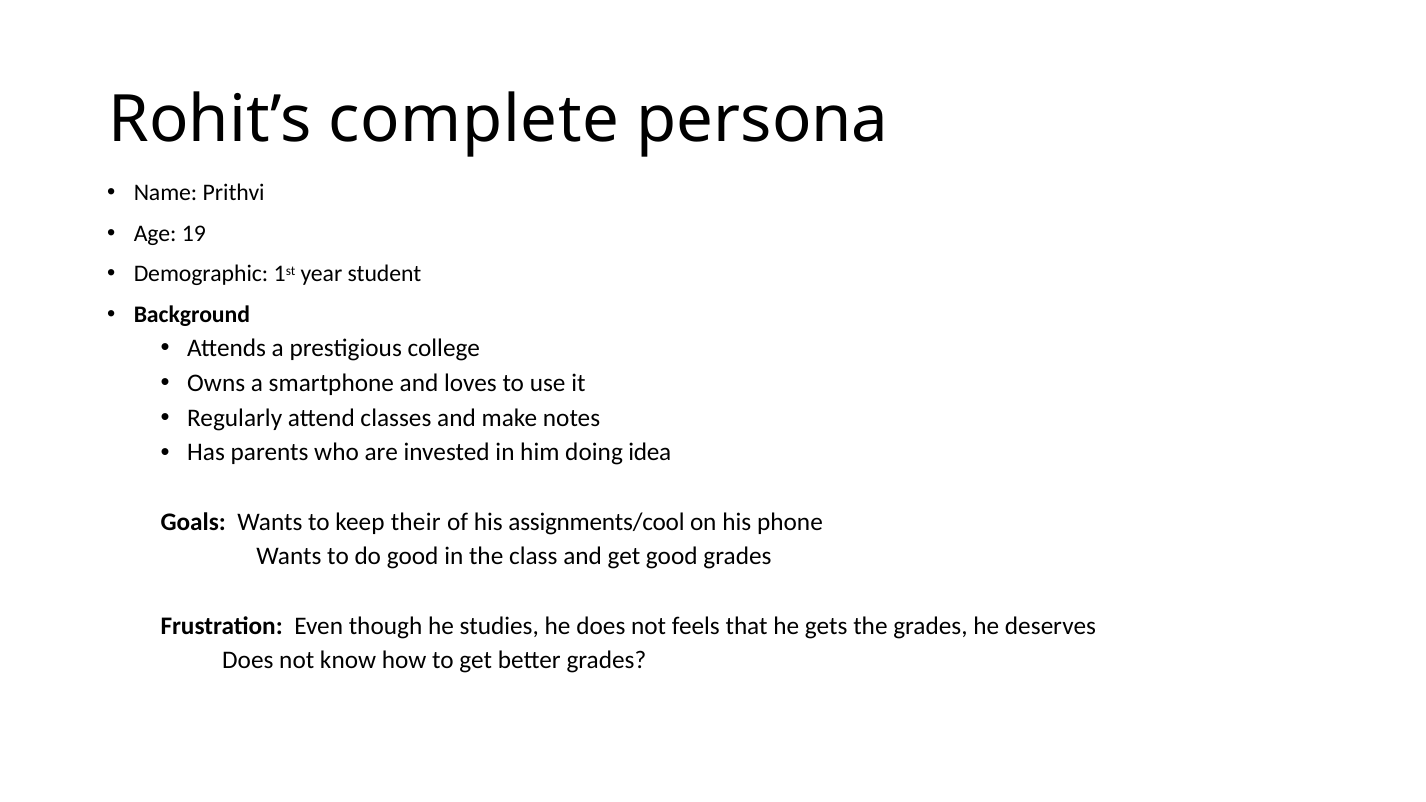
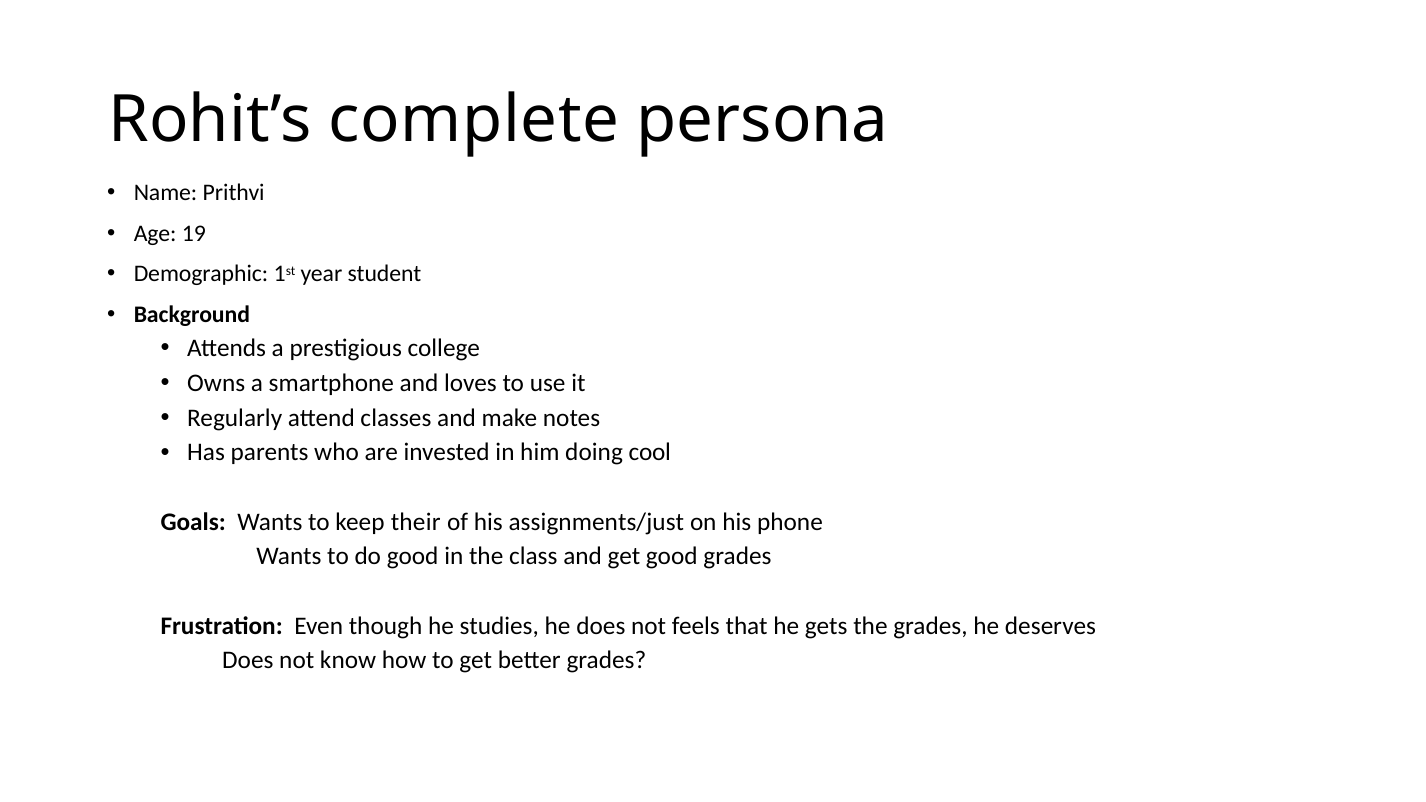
idea: idea -> cool (650, 453)
assignments/cool: assignments/cool -> assignments/just (596, 522)
